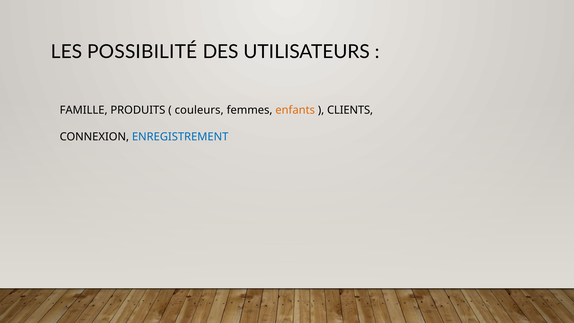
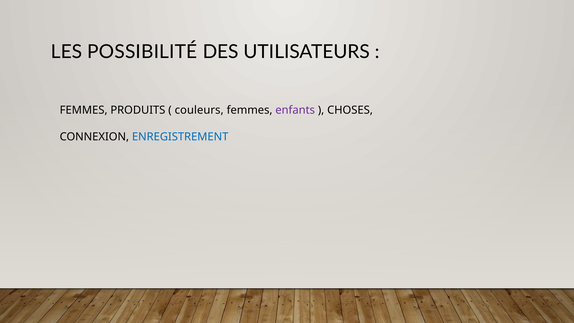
FAMILLE: FAMILLE -> FEMMES (84, 110)
enfants colour: orange -> purple (295, 110)
CLIENTS: CLIENTS -> CHOSES (350, 110)
